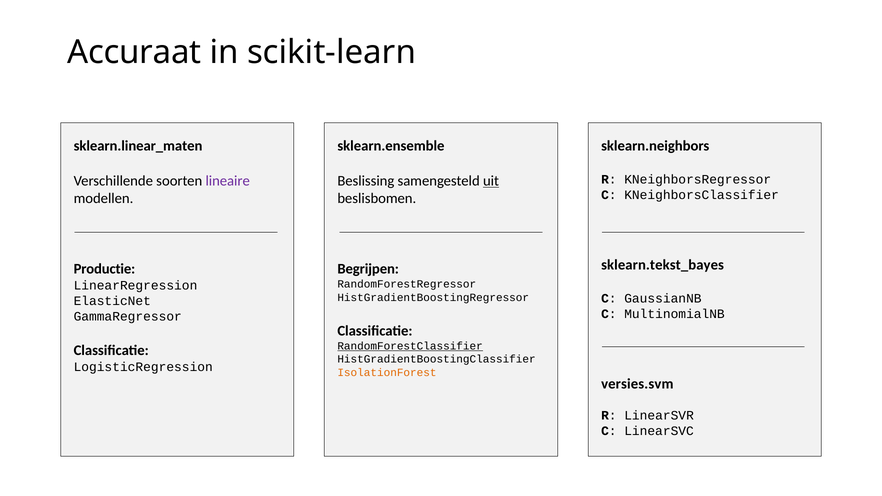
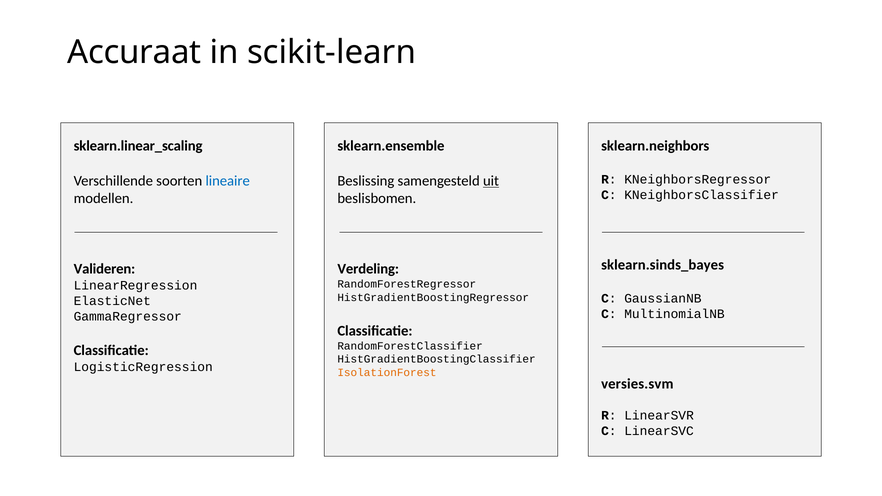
sklearn.linear_maten: sklearn.linear_maten -> sklearn.linear_scaling (138, 146)
lineaire colour: purple -> blue (228, 181)
sklearn.tekst_bayes: sklearn.tekst_bayes -> sklearn.sinds_bayes (663, 265)
Productie: Productie -> Valideren (104, 269)
Begrijpen: Begrijpen -> Verdeling (368, 269)
RandomForestClassifier underline: present -> none (410, 346)
